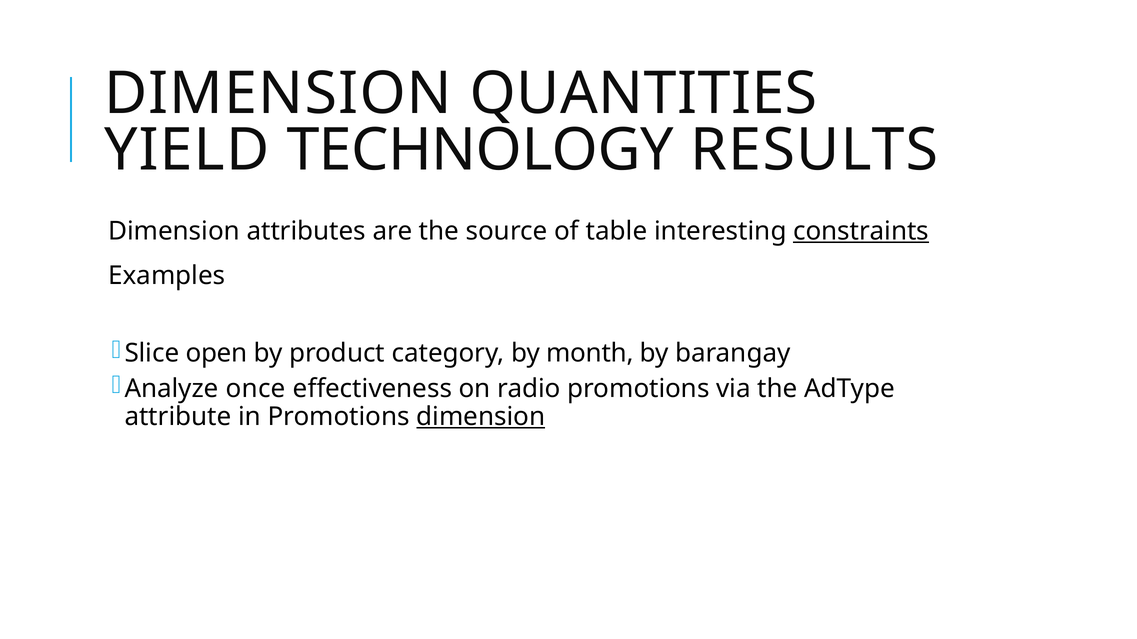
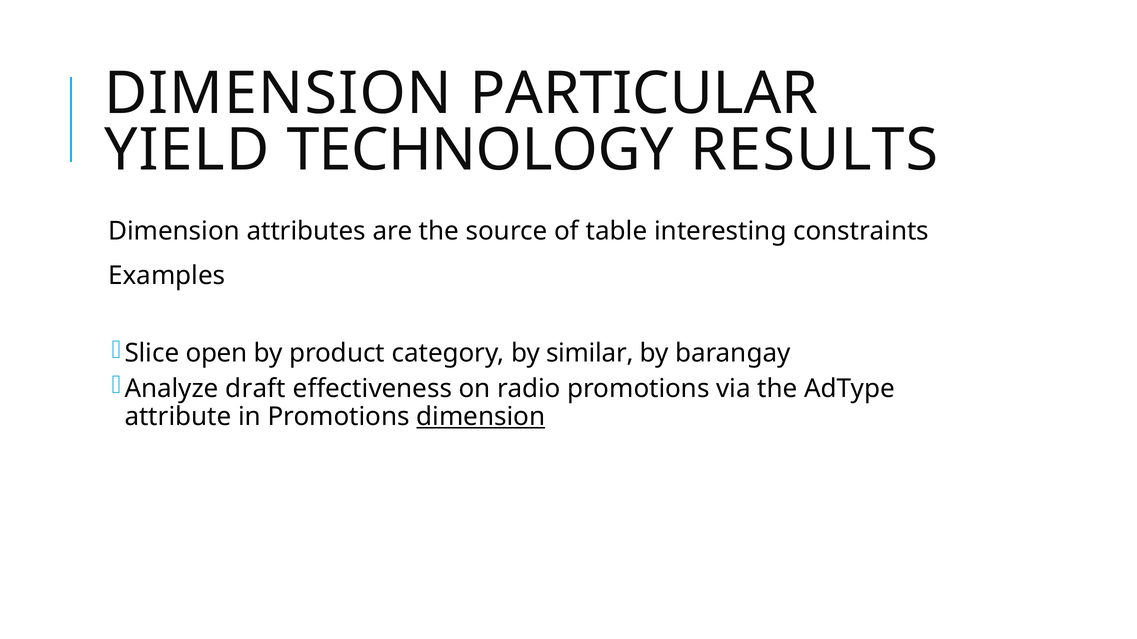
QUANTITIES: QUANTITIES -> PARTICULAR (644, 94)
constraints underline: present -> none (861, 231)
month: month -> similar (590, 354)
once: once -> draft (256, 389)
